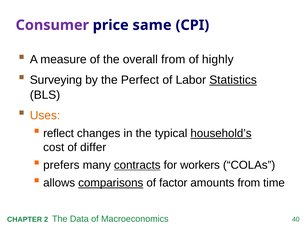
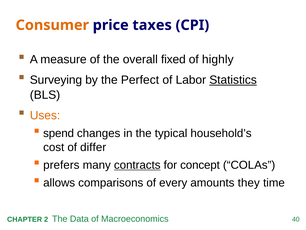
Consumer colour: purple -> orange (52, 25)
same: same -> taxes (152, 25)
overall from: from -> fixed (173, 59)
reflect: reflect -> spend (59, 133)
household’s underline: present -> none (221, 133)
workers: workers -> concept (200, 165)
comparisons underline: present -> none (111, 183)
factor: factor -> every (173, 183)
amounts from: from -> they (249, 183)
